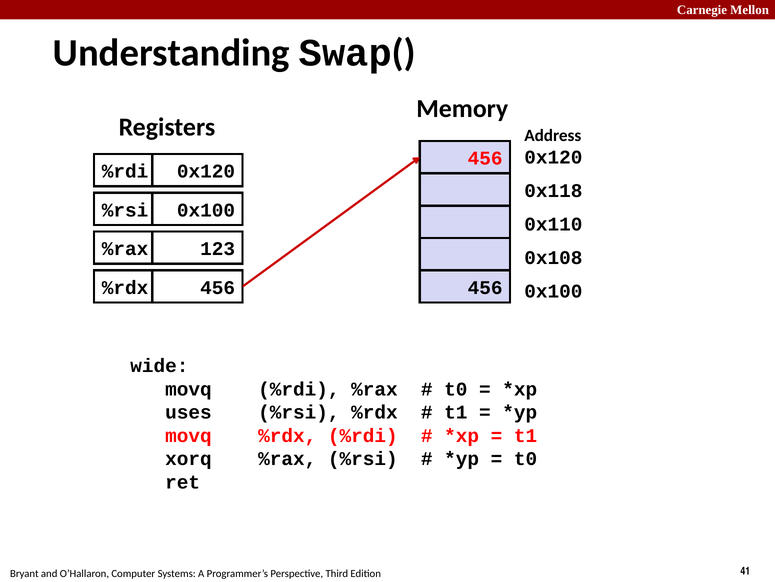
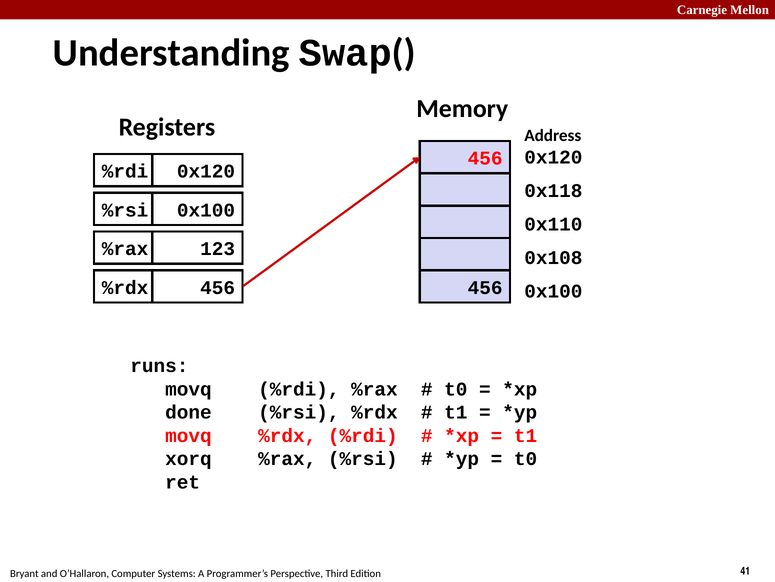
wide: wide -> runs (159, 365)
uses: uses -> done (188, 412)
